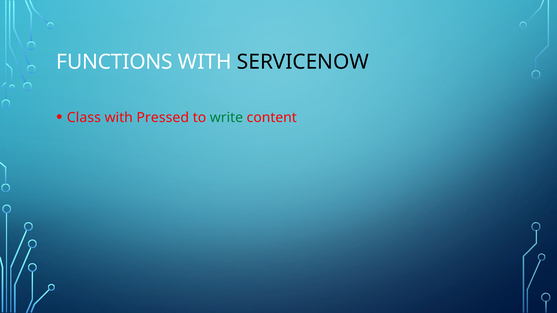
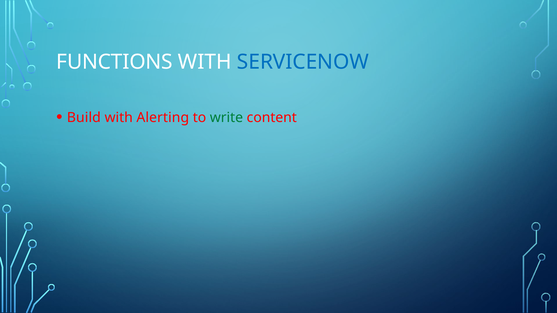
SERVICENOW colour: black -> blue (303, 62)
Class: Class -> Build (84, 118)
Pressed: Pressed -> Alerting (163, 118)
